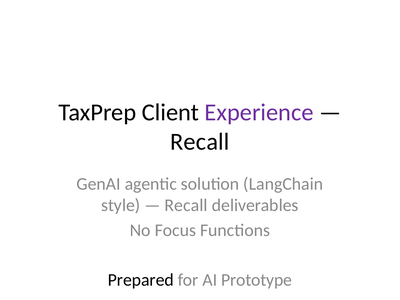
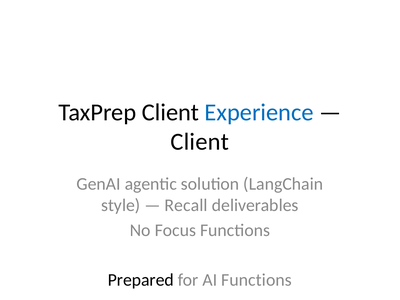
Experience colour: purple -> blue (259, 112)
Recall: Recall -> Client (200, 142)
AI Prototype: Prototype -> Functions (257, 280)
